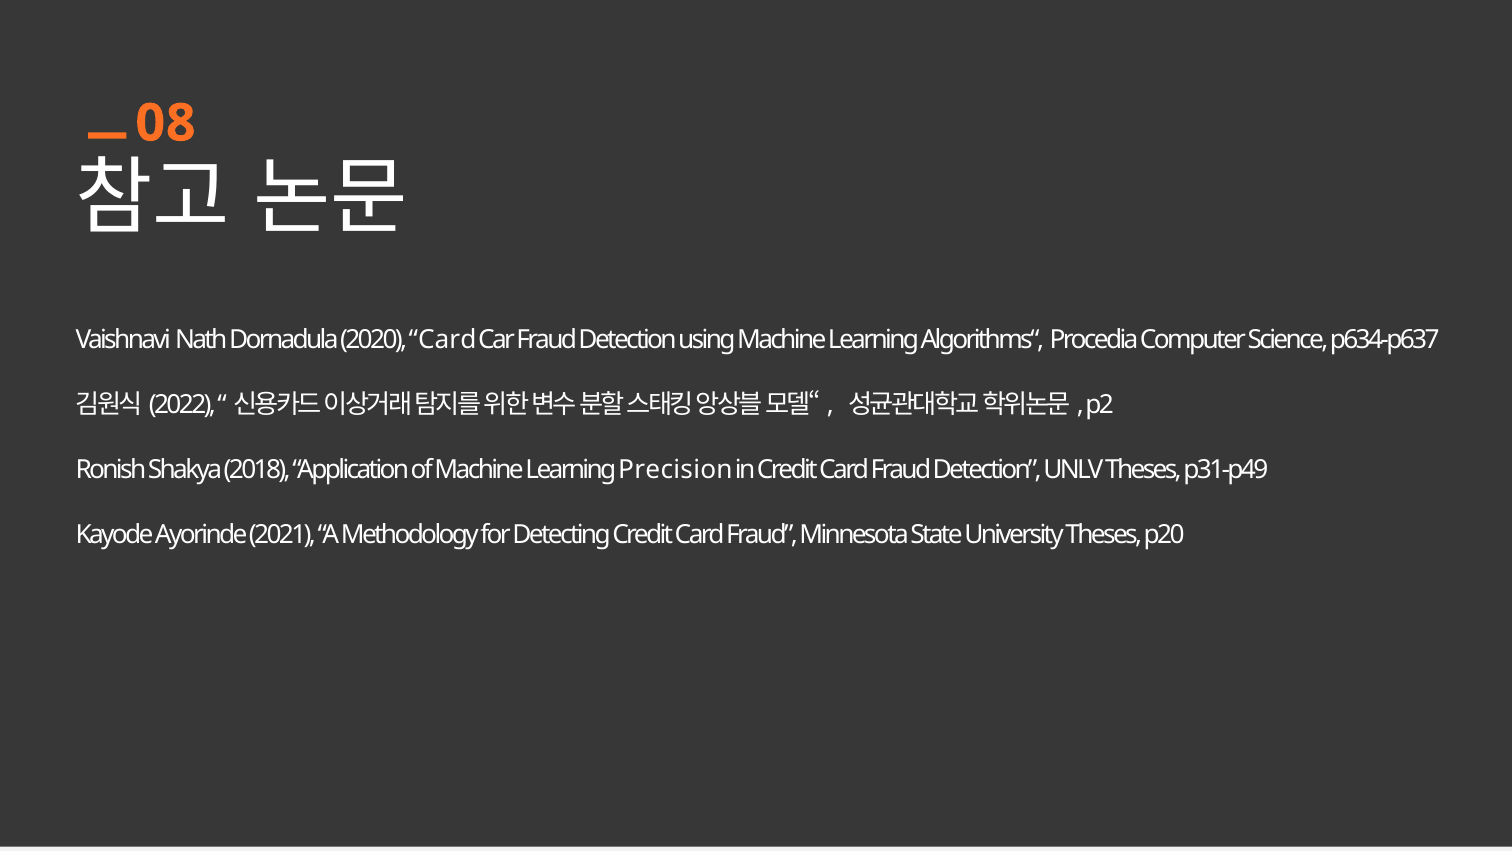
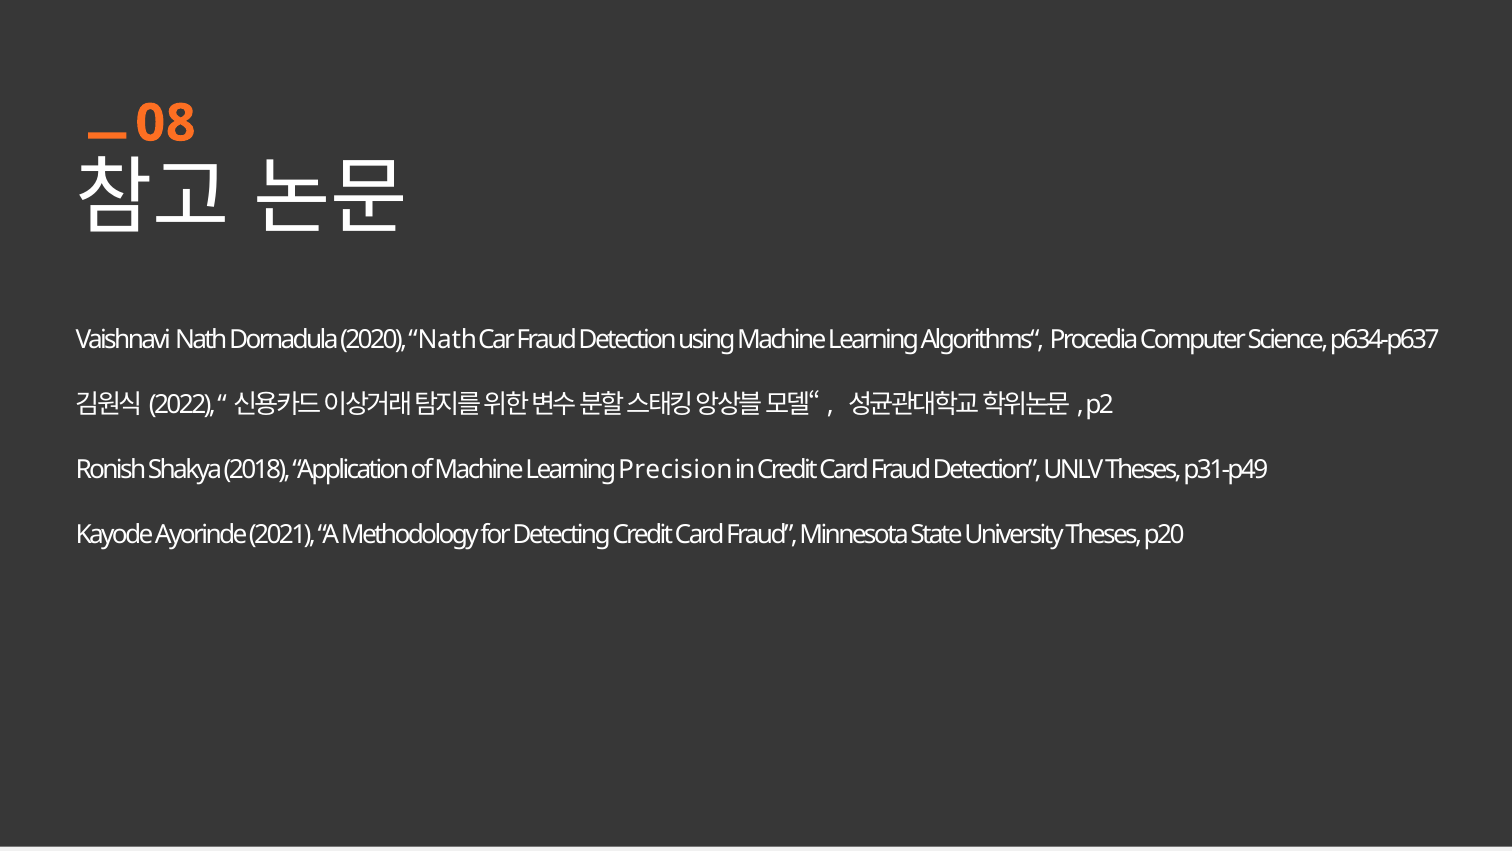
2020 Card: Card -> Nath (443, 340)
